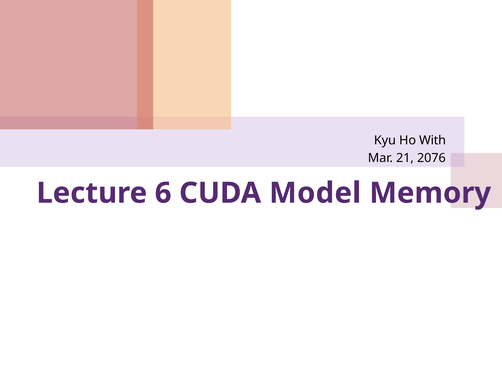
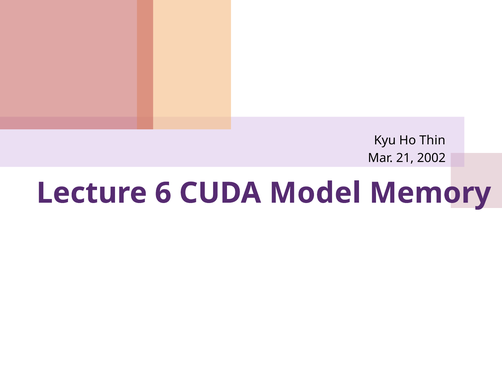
With: With -> Thin (432, 140)
2076: 2076 -> 2002 (431, 158)
